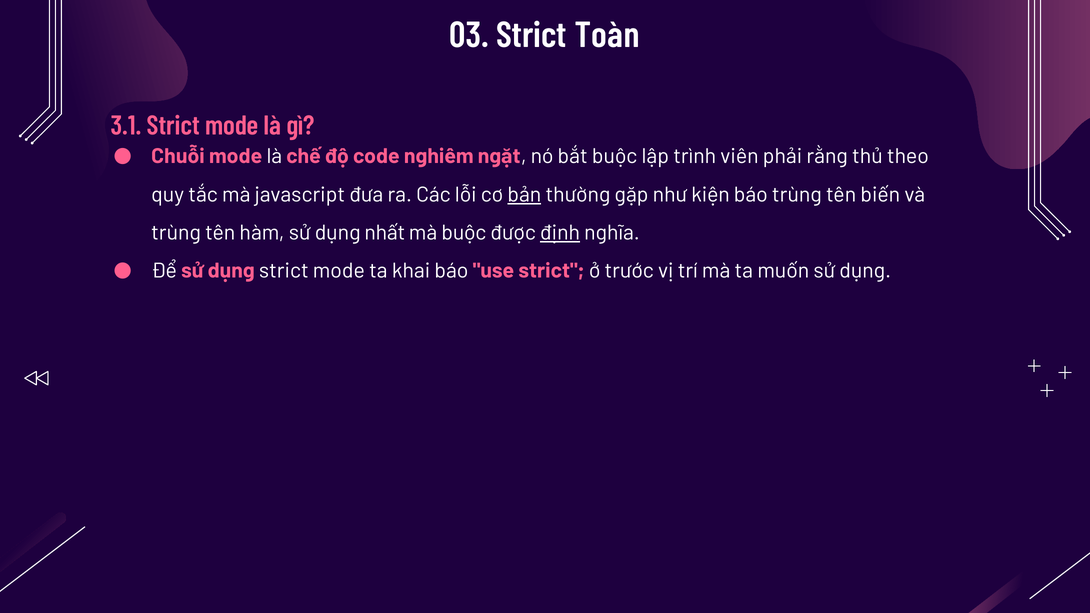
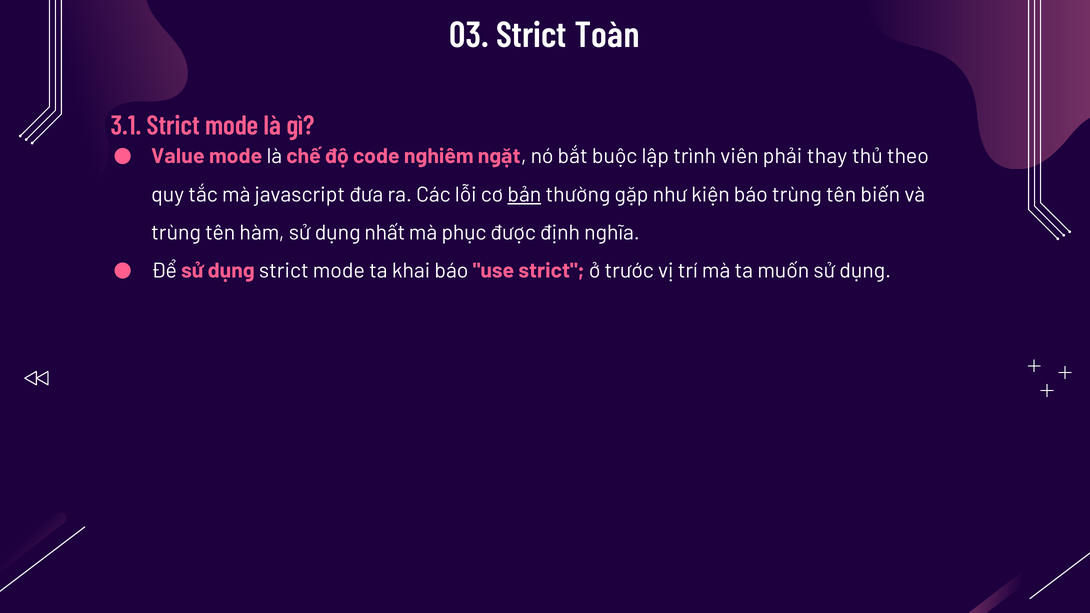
Chuỗi: Chuỗi -> Value (178, 157)
rằng: rằng -> thay (827, 157)
mà buộc: buộc -> phục (464, 233)
định underline: present -> none (560, 233)
